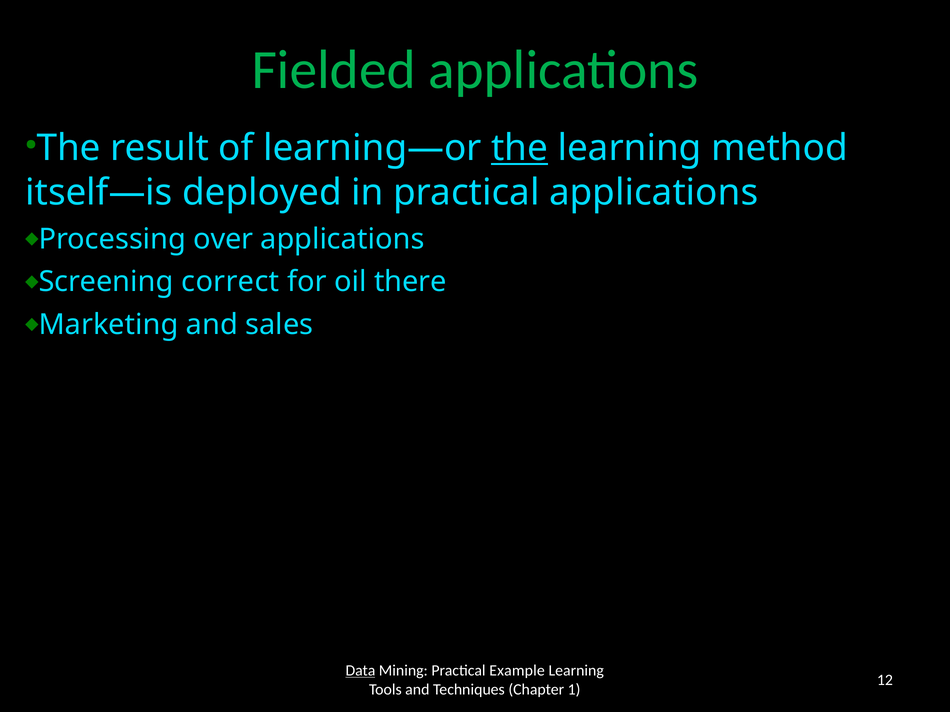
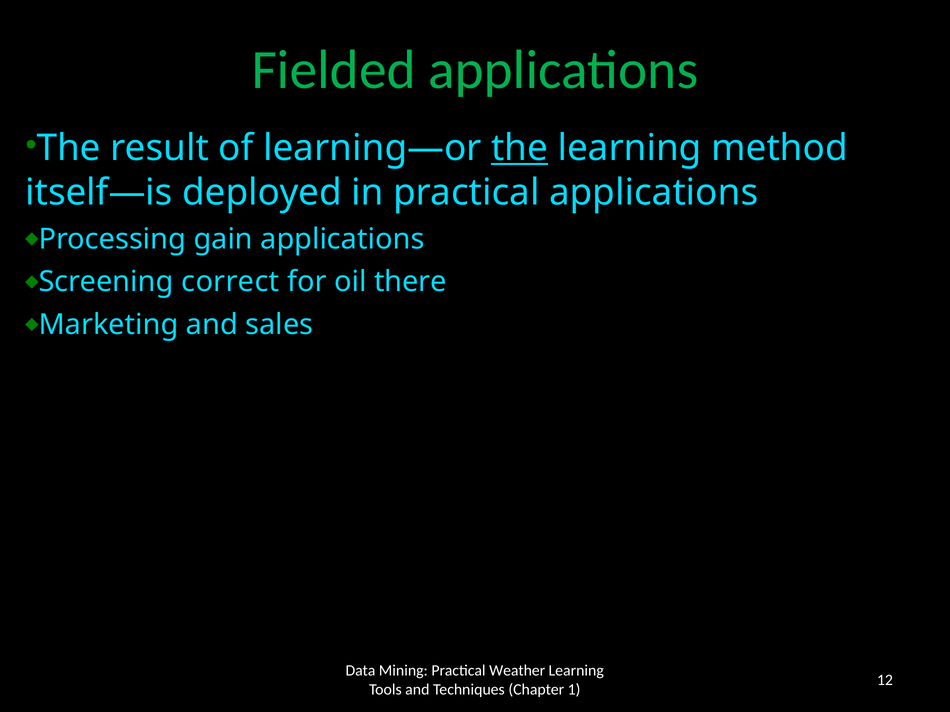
over: over -> gain (223, 239)
Data underline: present -> none (360, 671)
Example: Example -> Weather (517, 671)
